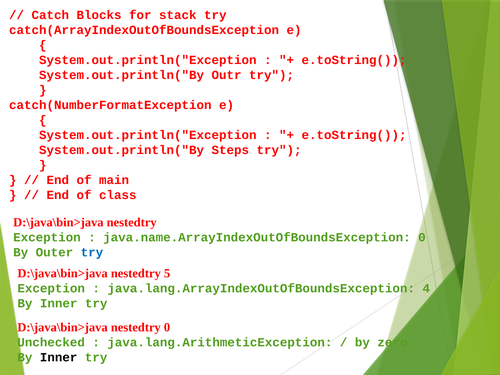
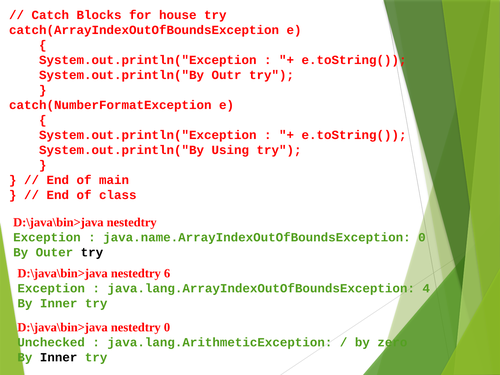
stack: stack -> house (178, 15)
Steps: Steps -> Using (230, 150)
try colour: blue -> black (92, 252)
5: 5 -> 6 (167, 273)
